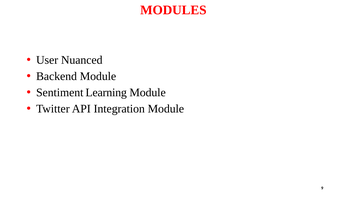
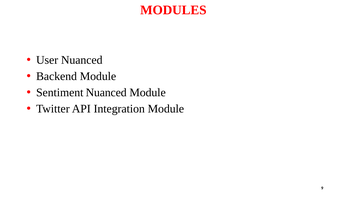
Sentiment Learning: Learning -> Nuanced (106, 92)
